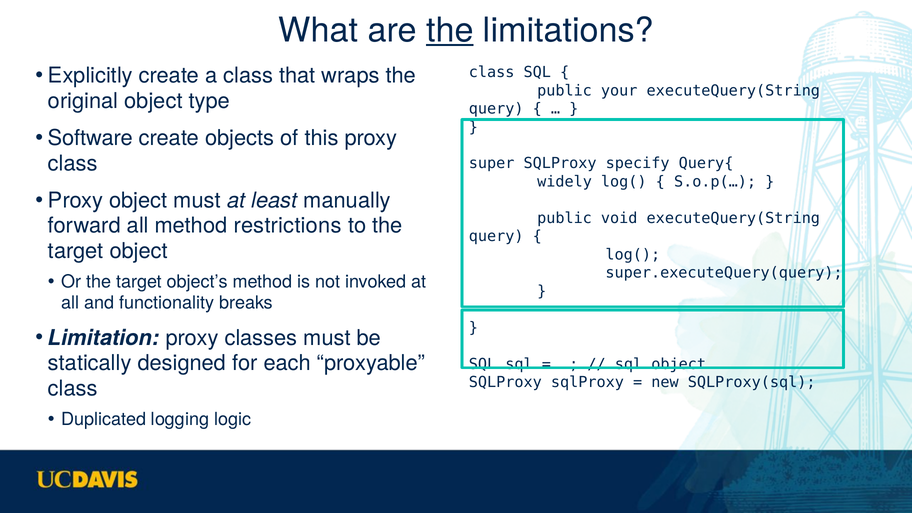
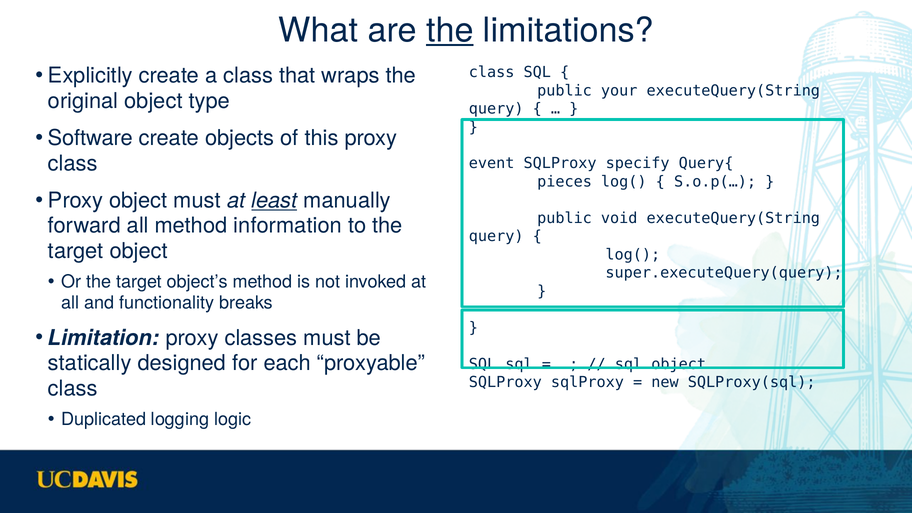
super: super -> event (492, 163)
widely: widely -> pieces (565, 182)
least underline: none -> present (274, 201)
restrictions: restrictions -> information (288, 226)
